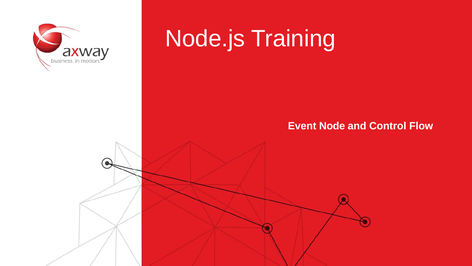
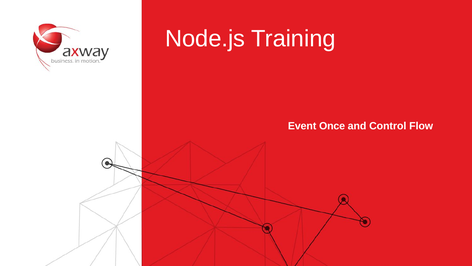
Node: Node -> Once (332, 126)
